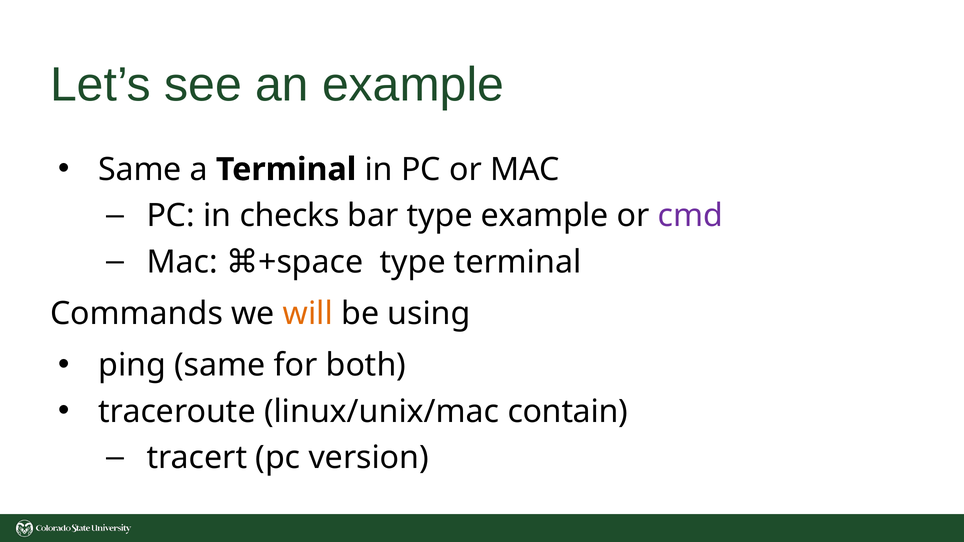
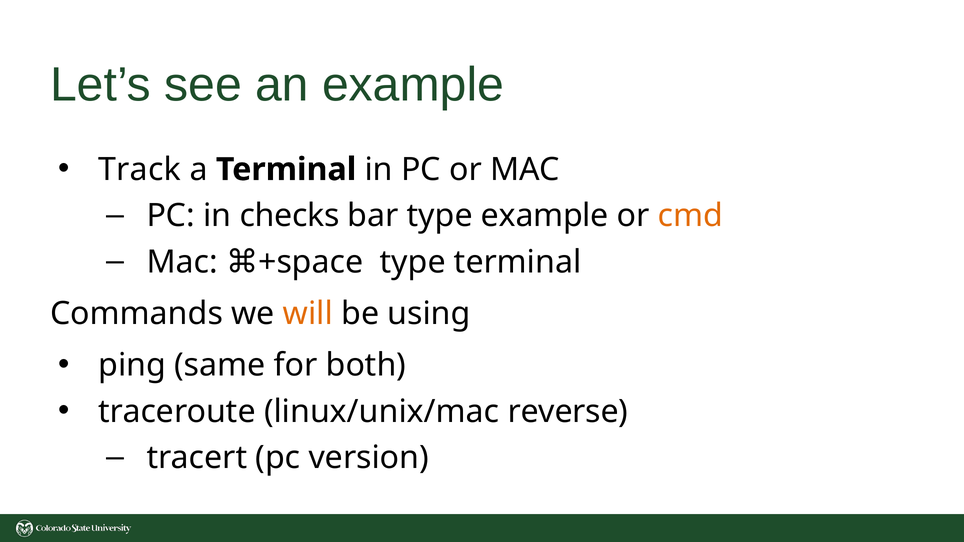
Same: Same -> Track (140, 170)
cmd colour: purple -> orange (690, 216)
contain: contain -> reverse (568, 412)
